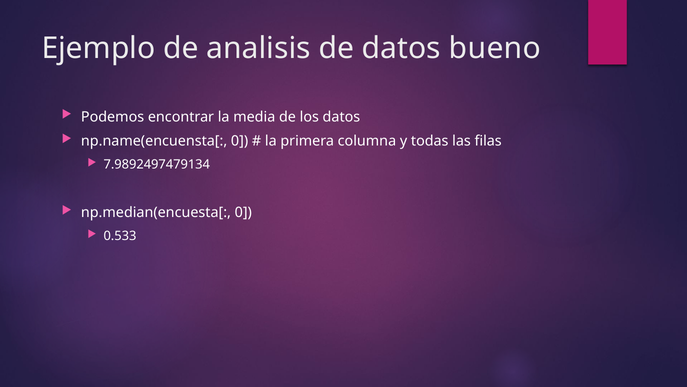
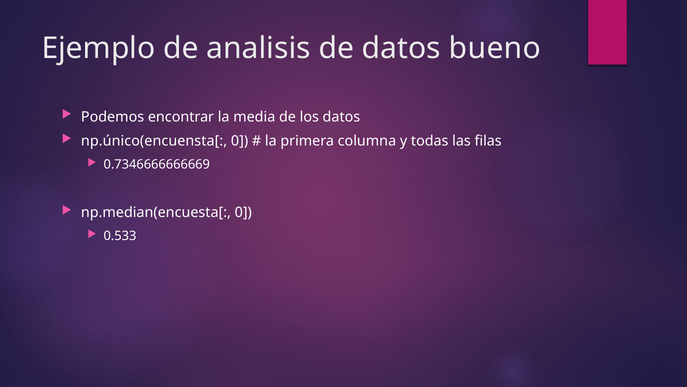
np.name(encuensta[: np.name(encuensta[ -> np.único(encuensta[ (154, 141)
7.9892497479134: 7.9892497479134 -> 0.7346666666669 (157, 164)
